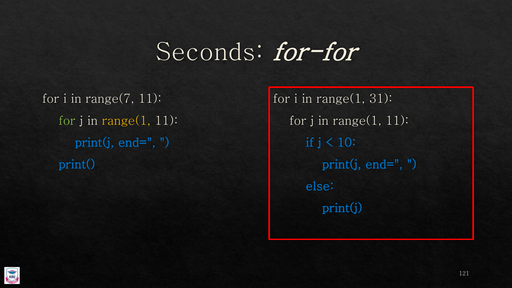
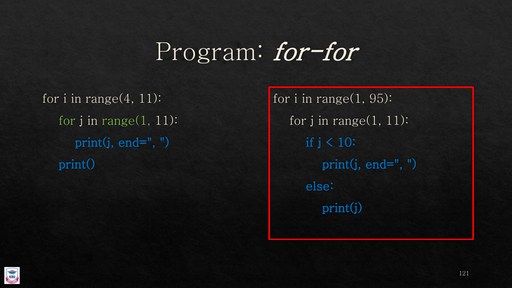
Seconds: Seconds -> Program (210, 52)
range(7: range(7 -> range(4 (110, 99)
31: 31 -> 95 (381, 99)
range(1 colour: yellow -> light green (126, 121)
